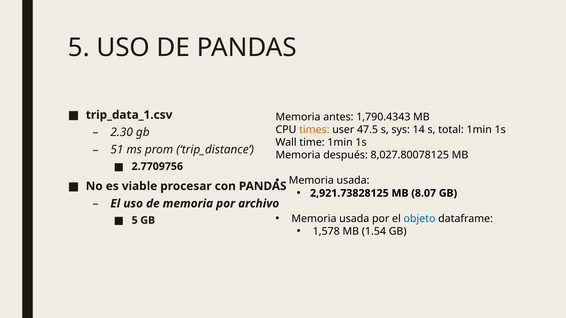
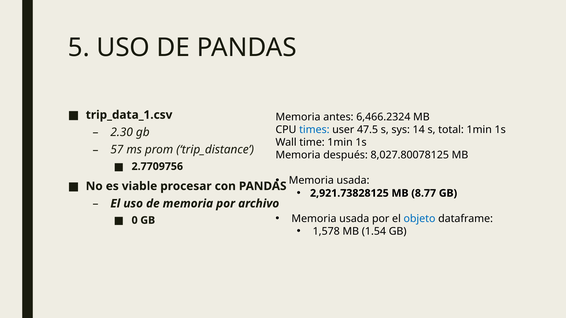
1,790.4343: 1,790.4343 -> 6,466.2324 (383, 117)
times colour: orange -> blue (314, 130)
51: 51 -> 57 (117, 150)
8.07: 8.07 -> 8.77 (424, 193)
5: 5 -> 0 (135, 221)
